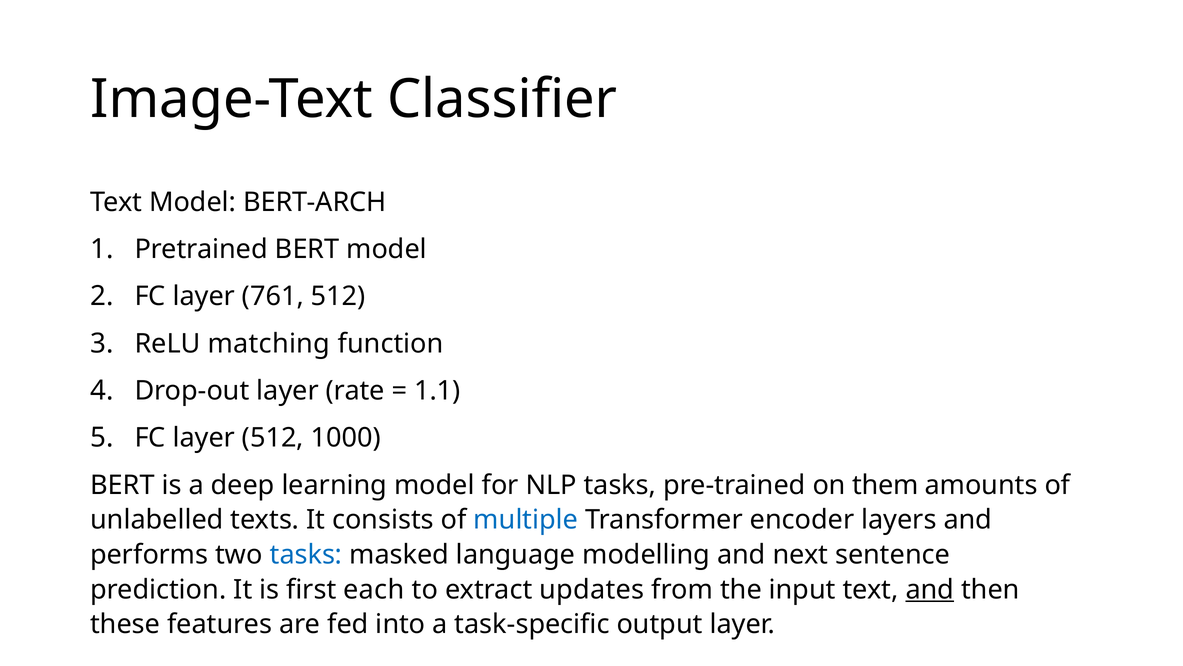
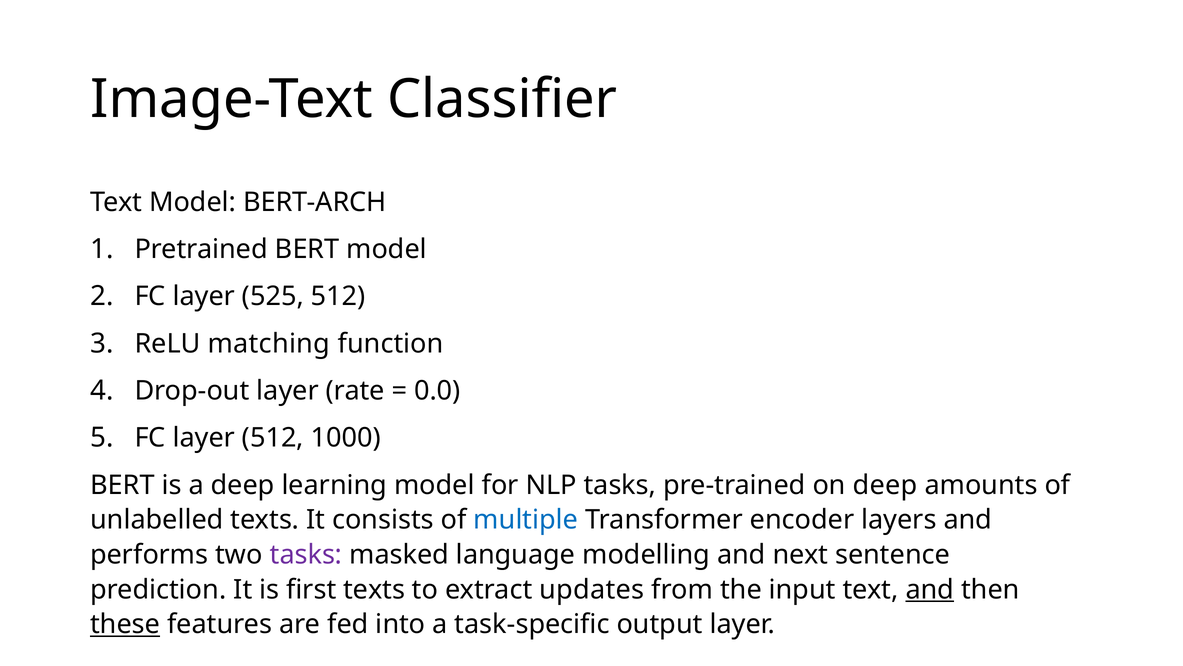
761: 761 -> 525 (273, 296)
1.1: 1.1 -> 0.0 (437, 390)
on them: them -> deep (885, 485)
tasks colour: blue -> purple (306, 554)
first each: each -> texts (374, 589)
these underline: none -> present (125, 624)
